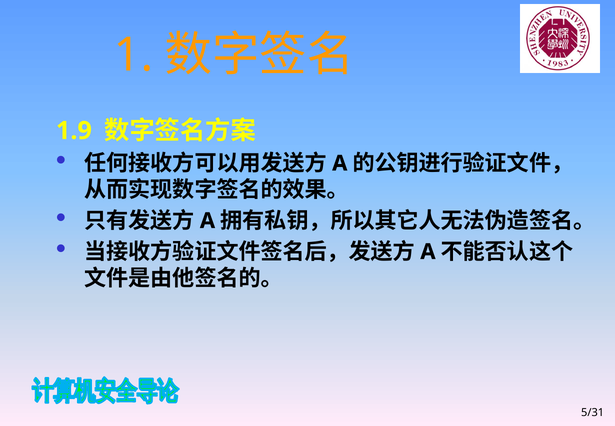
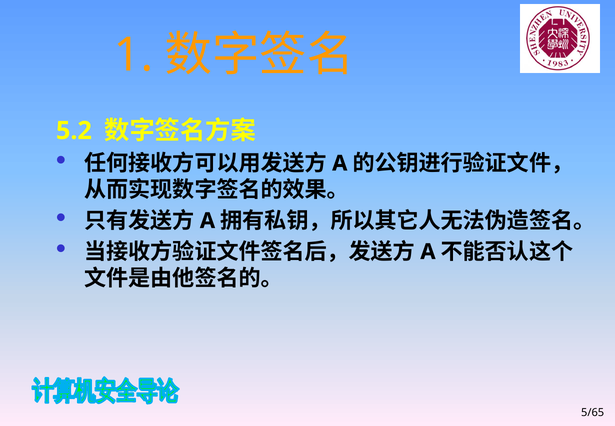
1.9: 1.9 -> 5.2 (74, 131)
5/31: 5/31 -> 5/65 (593, 412)
